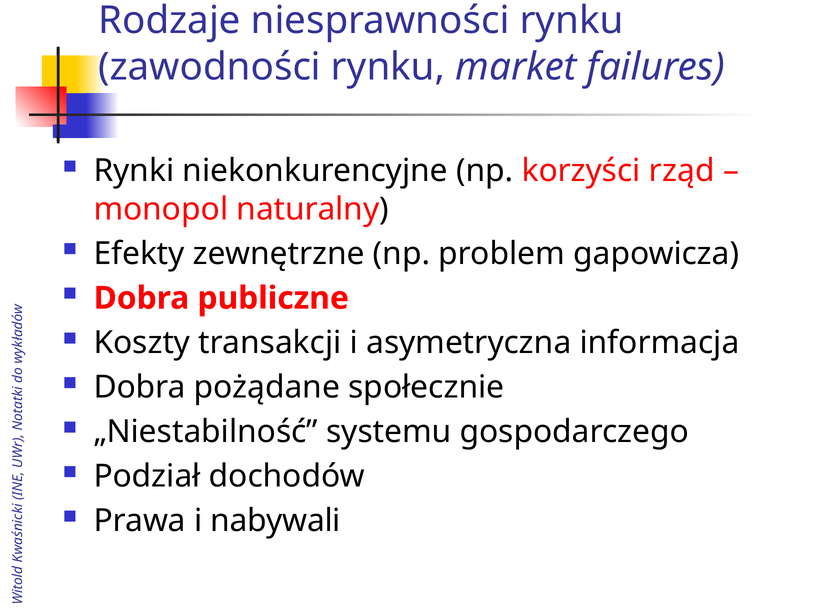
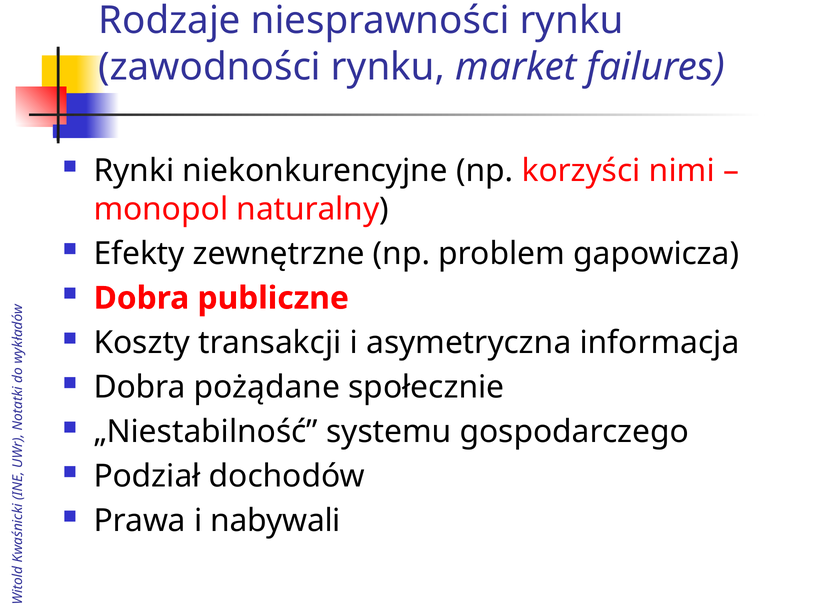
rząd: rząd -> nimi (682, 171)
